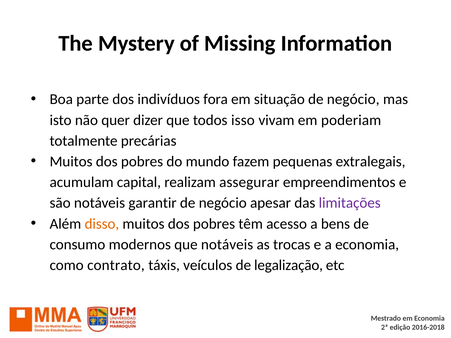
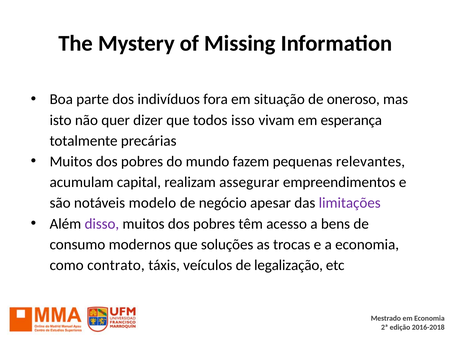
situação de negócio: negócio -> oneroso (353, 99)
poderiam: poderiam -> esperança (351, 120)
extralegais: extralegais -> relevantes (371, 162)
garantir: garantir -> modelo (152, 203)
disso colour: orange -> purple (102, 224)
que notáveis: notáveis -> soluções (227, 245)
